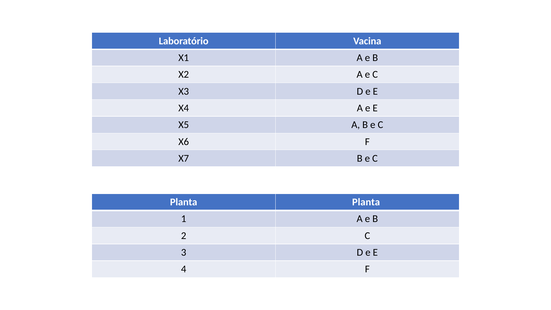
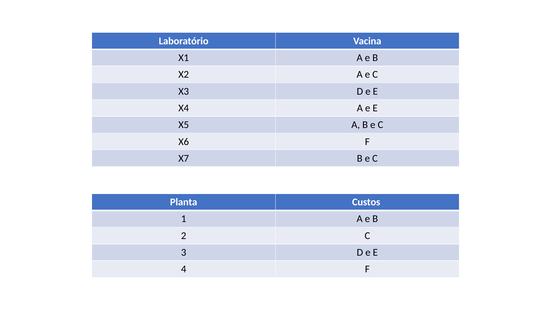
Planta Planta: Planta -> Custos (366, 202)
